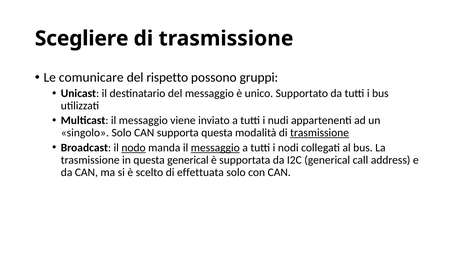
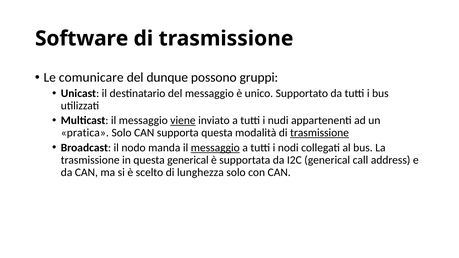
Scegliere: Scegliere -> Software (82, 39)
rispetto: rispetto -> dunque (167, 78)
viene underline: none -> present (183, 121)
singolo: singolo -> pratica (85, 133)
nodo underline: present -> none (134, 148)
effettuata: effettuata -> lunghezza (200, 173)
